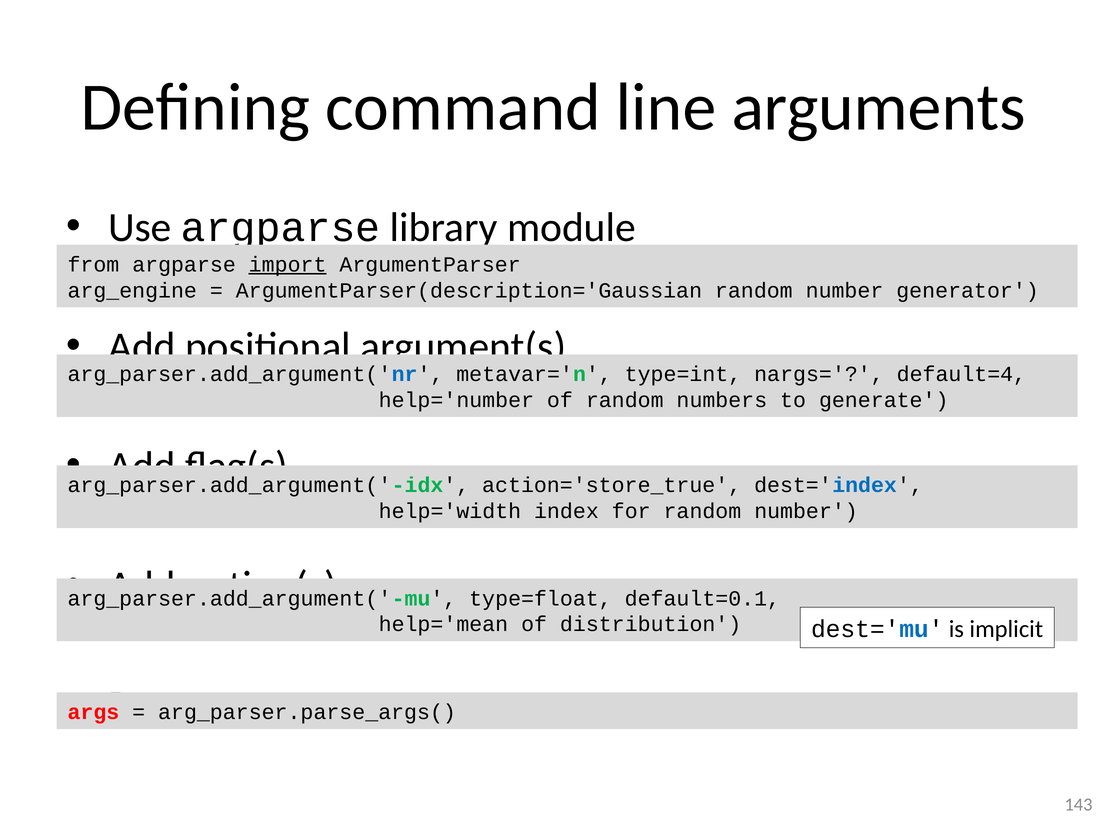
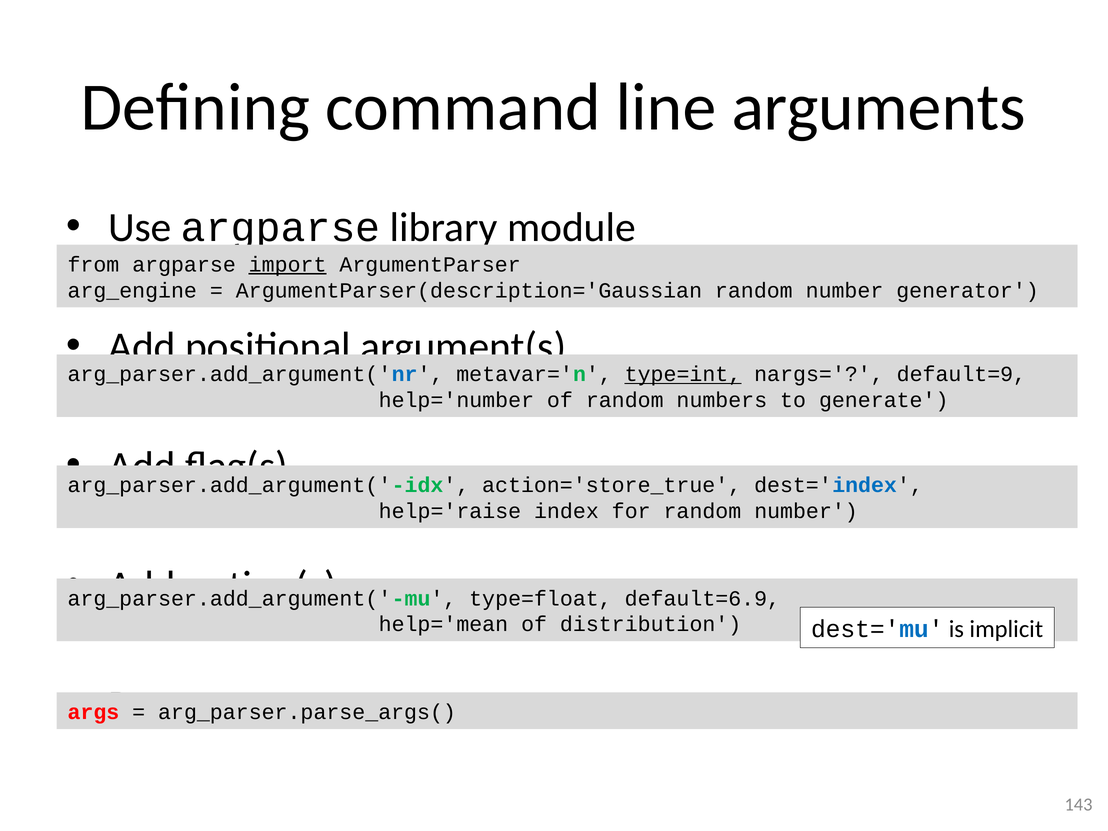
type=int underline: none -> present (683, 374)
default=4: default=4 -> default=9 (961, 374)
help='width: help='width -> help='raise (450, 511)
default=0.1: default=0.1 -> default=6.9 (702, 598)
